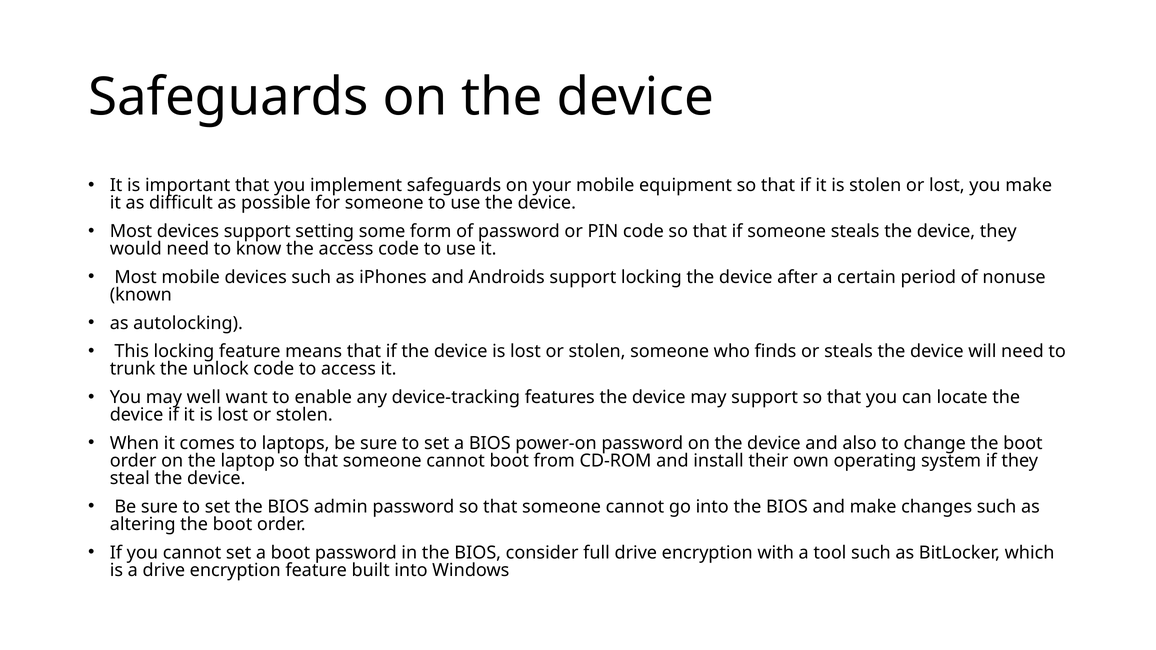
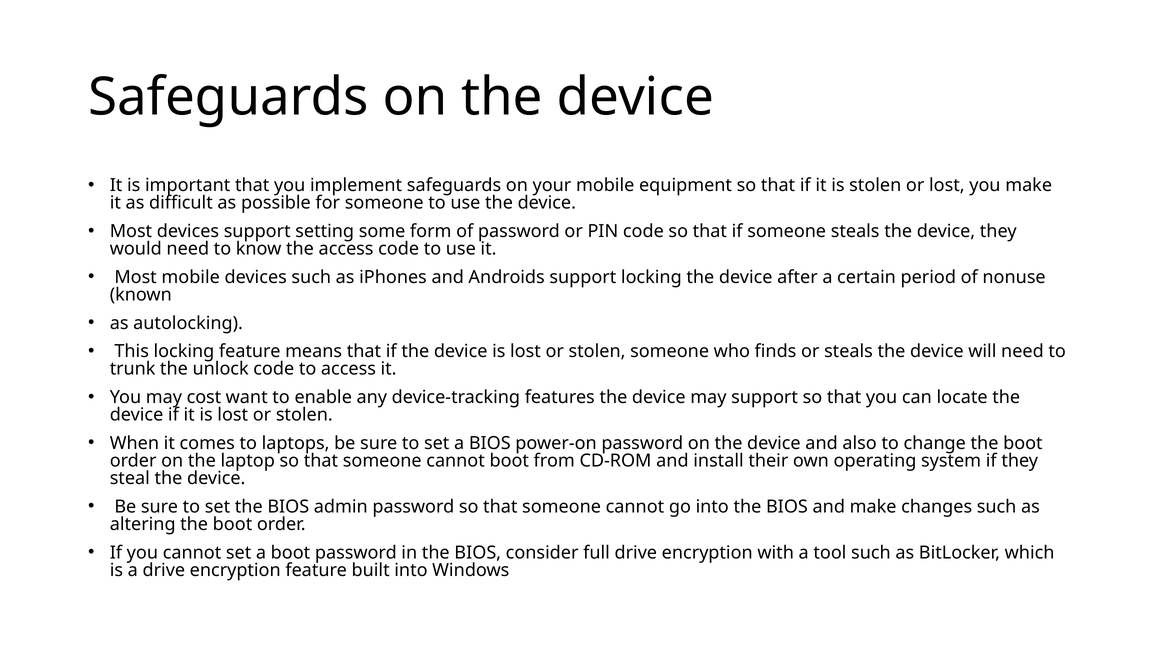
well: well -> cost (204, 397)
